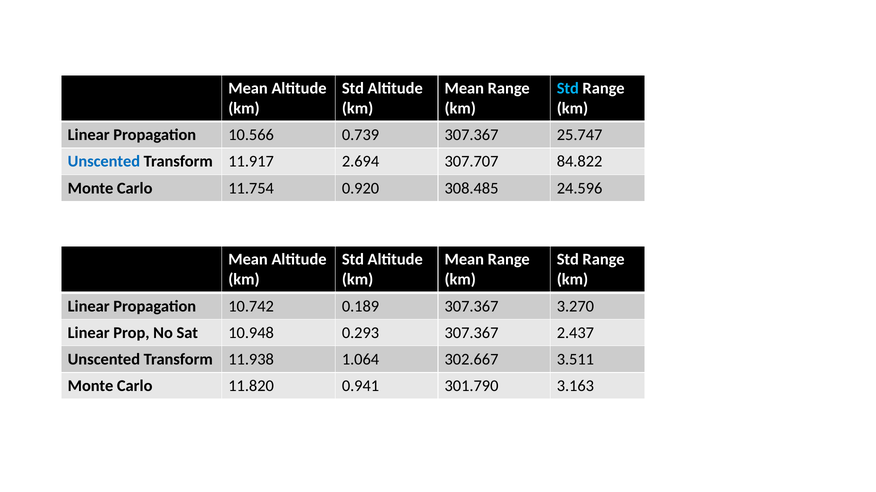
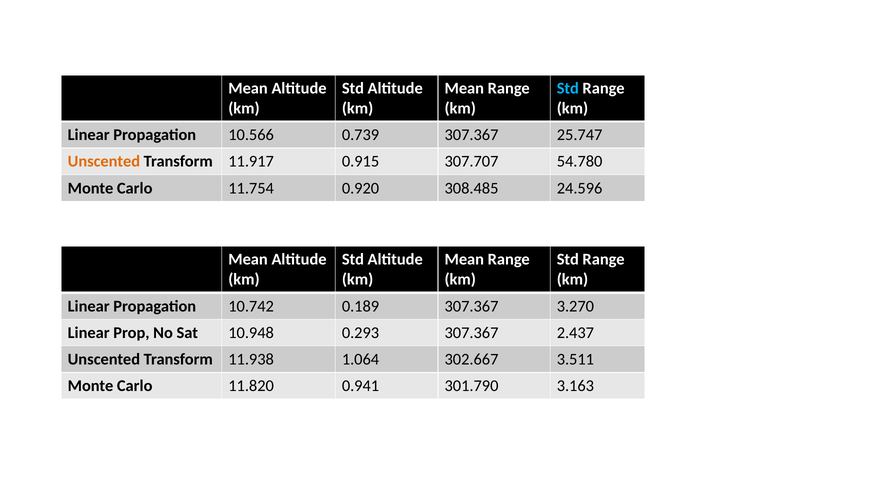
Unscented colour: blue -> orange (104, 162)
2.694: 2.694 -> 0.915 (361, 162)
84.822: 84.822 -> 54.780 (580, 162)
